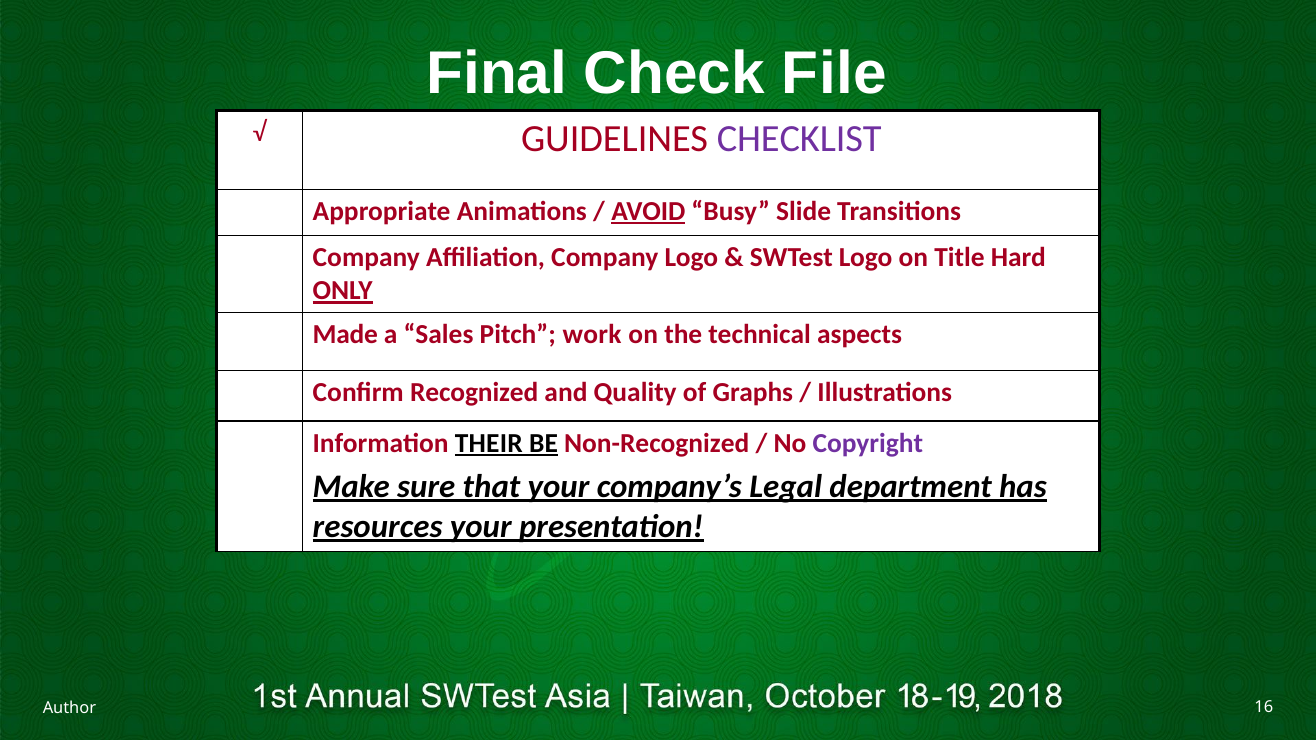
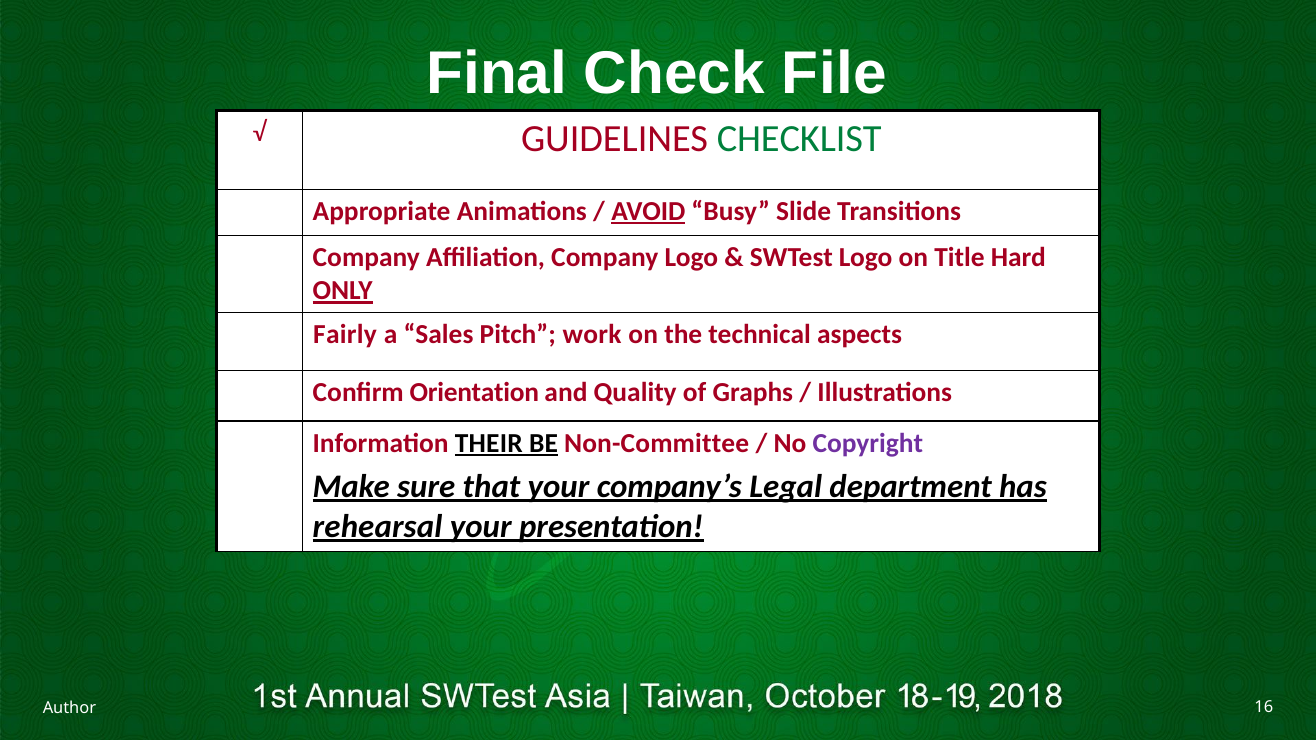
CHECKLIST colour: purple -> green (799, 139)
Made: Made -> Fairly (345, 334)
Recognized: Recognized -> Orientation (474, 393)
Non-Recognized: Non-Recognized -> Non-Committee (657, 443)
resources: resources -> rehearsal (378, 527)
